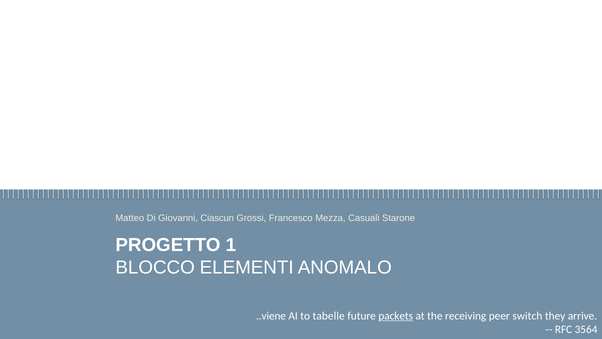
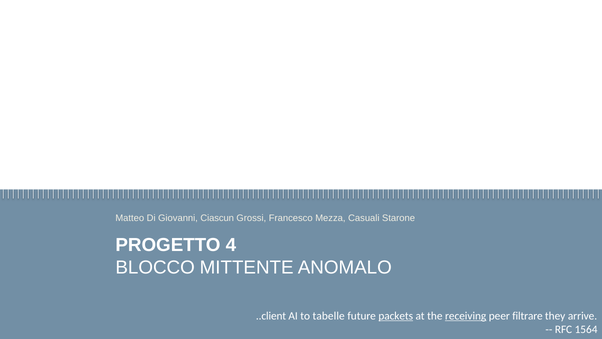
1: 1 -> 4 (231, 245)
ELEMENTI: ELEMENTI -> MITTENTE (247, 267)
..viene: ..viene -> ..client (271, 316)
receiving underline: none -> present (466, 316)
switch: switch -> filtrare (527, 316)
3564: 3564 -> 1564 (586, 329)
